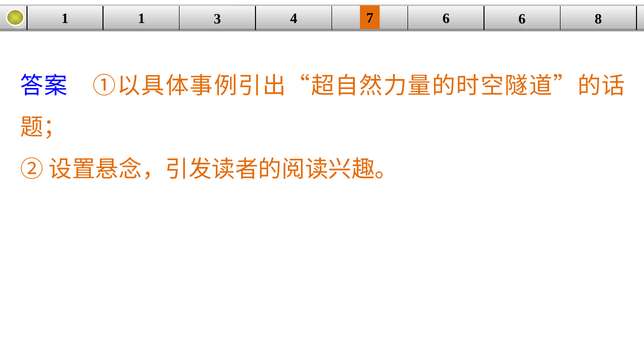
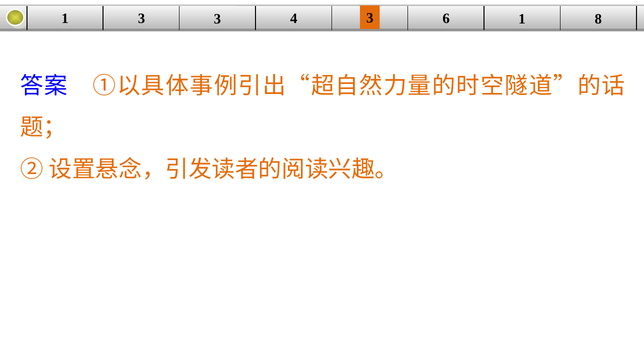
1 1: 1 -> 3 (141, 18)
4 7: 7 -> 3 (370, 18)
6 6: 6 -> 1 (522, 19)
